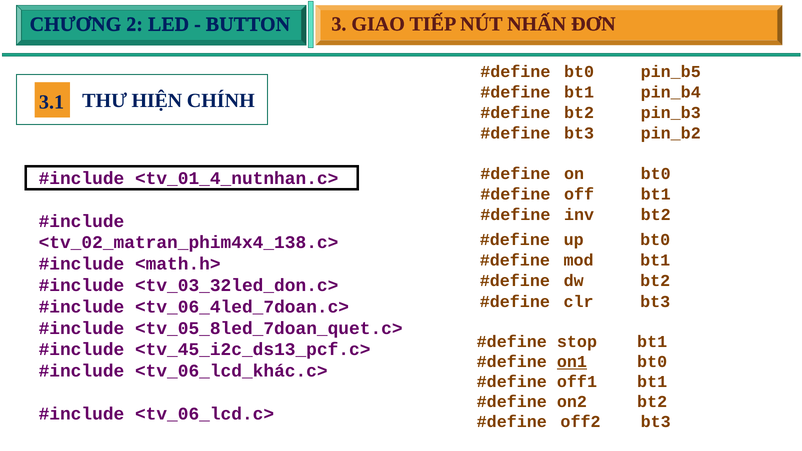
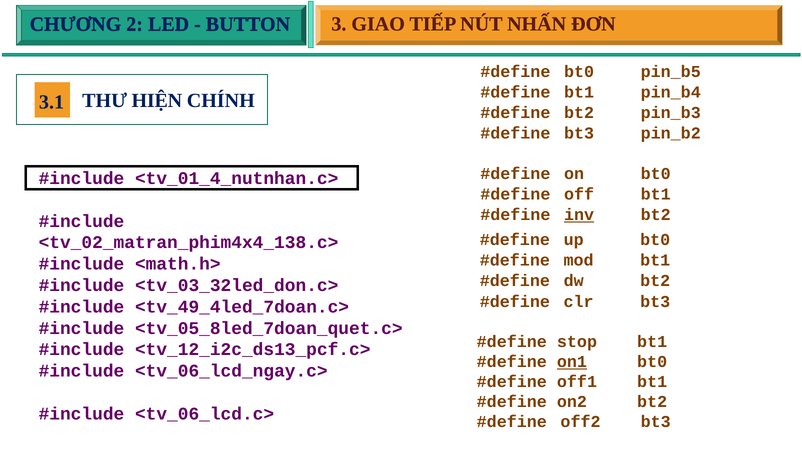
inv underline: none -> present (579, 215)
<tv_06_4led_7doan.c>: <tv_06_4led_7doan.c> -> <tv_49_4led_7doan.c> (242, 307)
<tv_45_i2c_ds13_pcf.c>: <tv_45_i2c_ds13_pcf.c> -> <tv_12_i2c_ds13_pcf.c> (253, 350)
<tv_06_lcd_khác.c>: <tv_06_lcd_khác.c> -> <tv_06_lcd_ngay.c> (231, 371)
